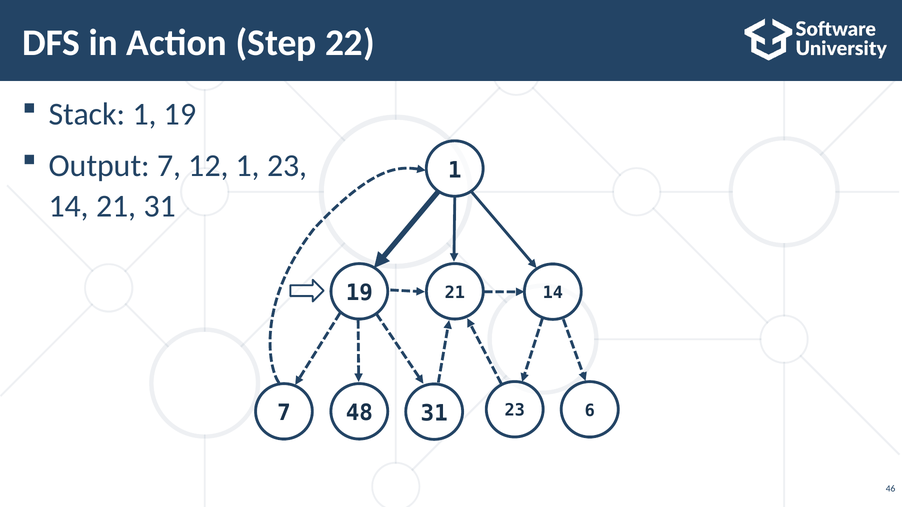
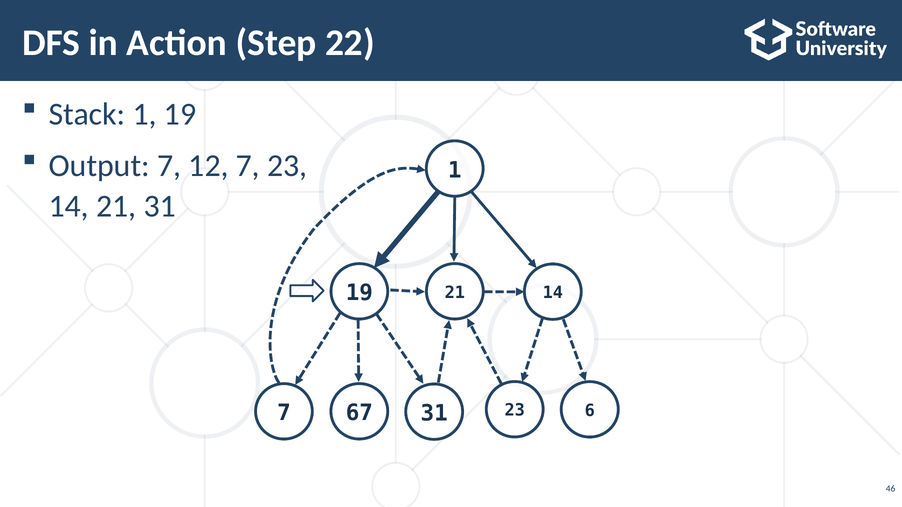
12 1: 1 -> 7 (248, 166)
48: 48 -> 67 (359, 413)
